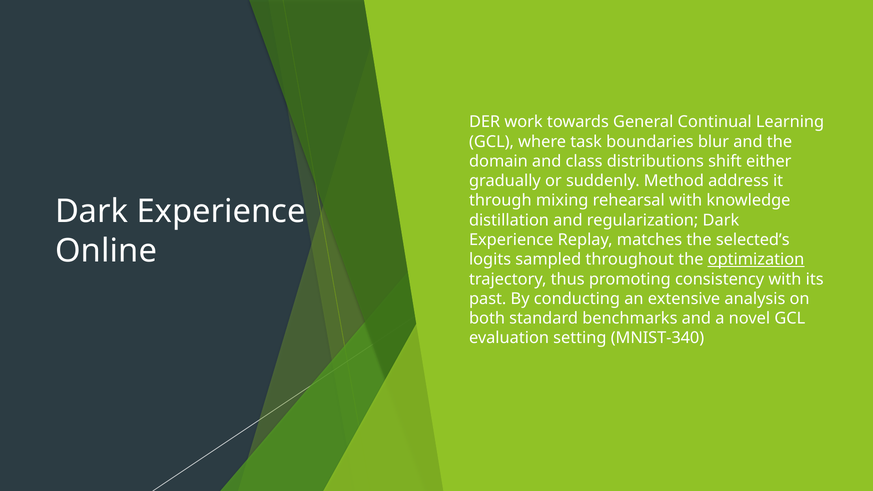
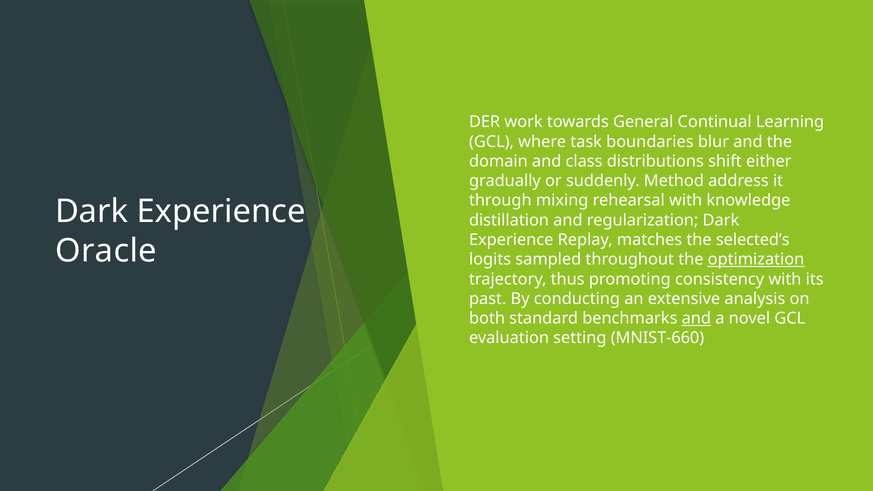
Online: Online -> Oracle (106, 251)
and underline: none -> present (696, 318)
MNIST-340: MNIST-340 -> MNIST-660 (657, 338)
